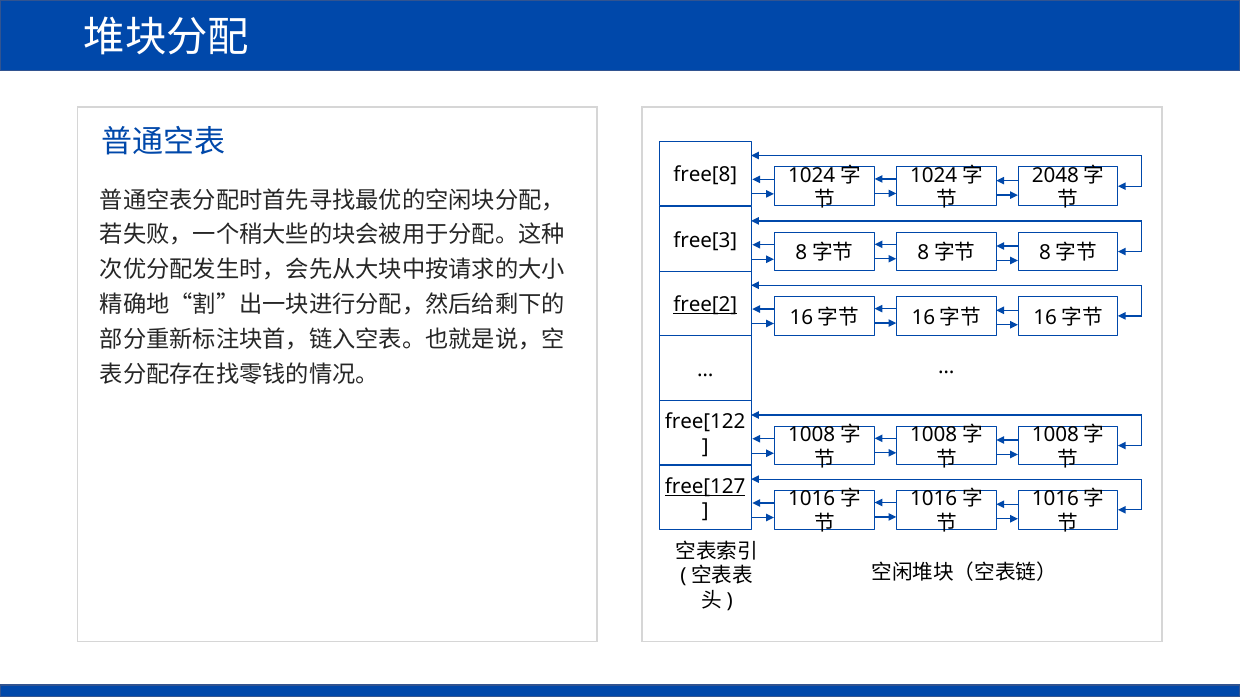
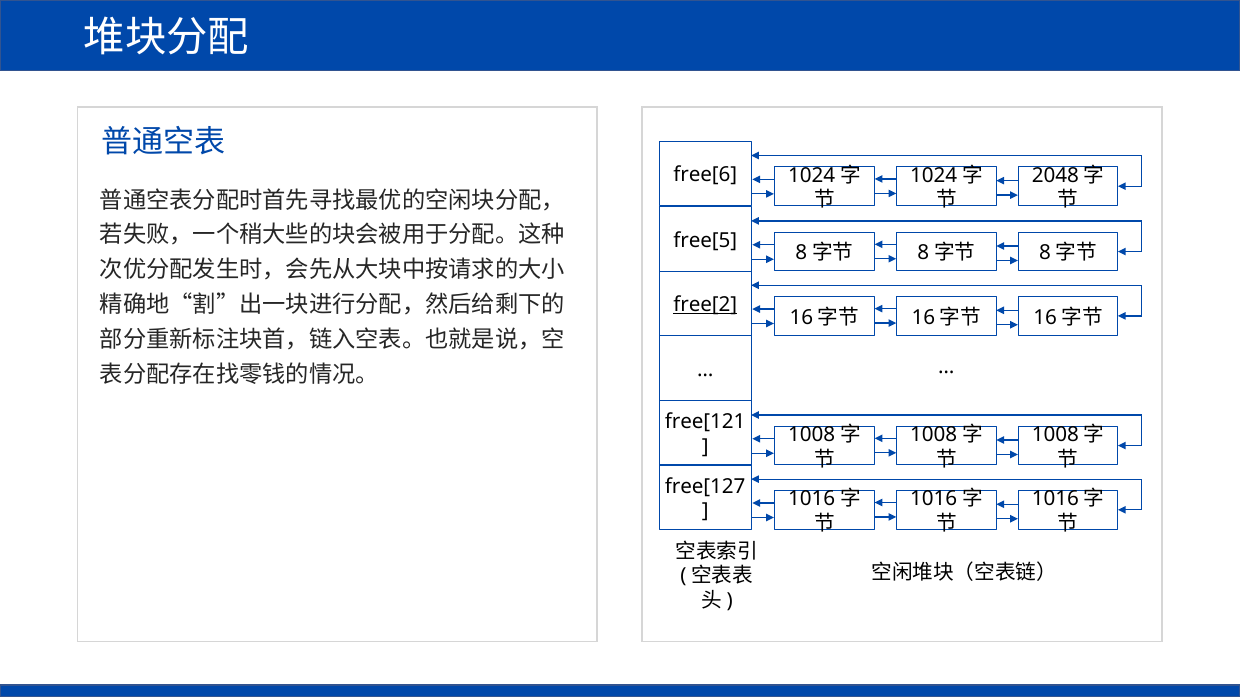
free[8: free[8 -> free[6 (705, 175)
free[3: free[3 -> free[5 (705, 241)
free[122: free[122 -> free[121 (705, 422)
free[127 underline: present -> none (705, 487)
